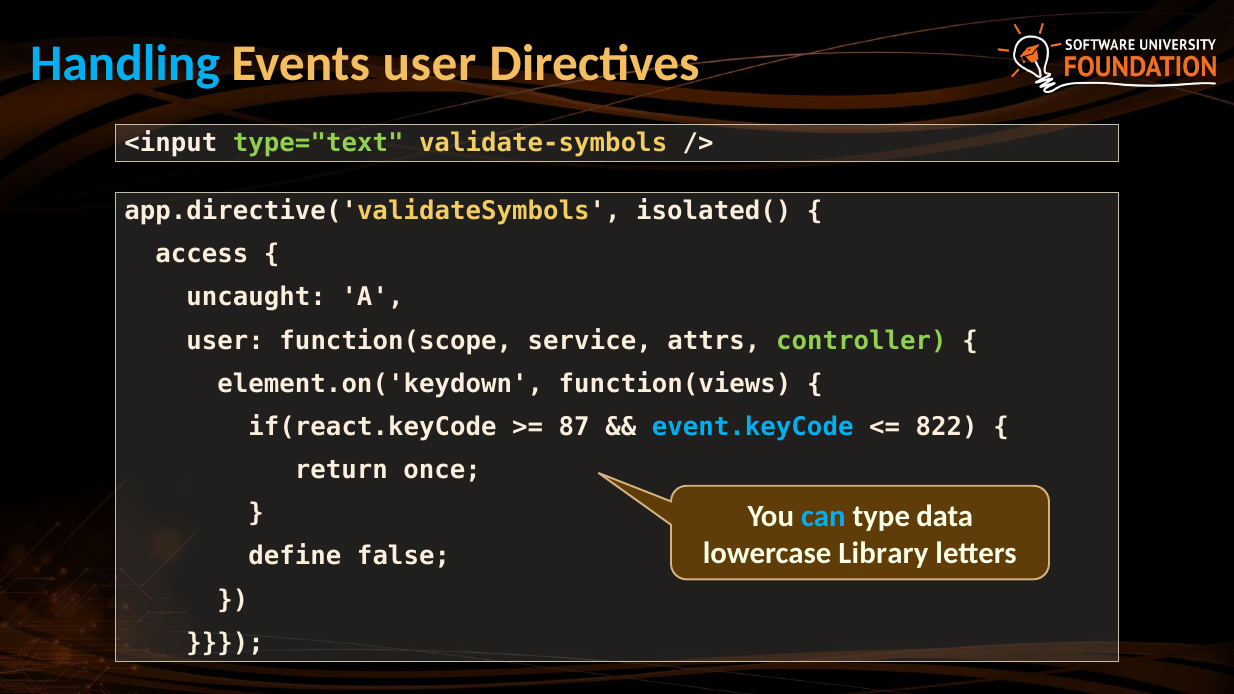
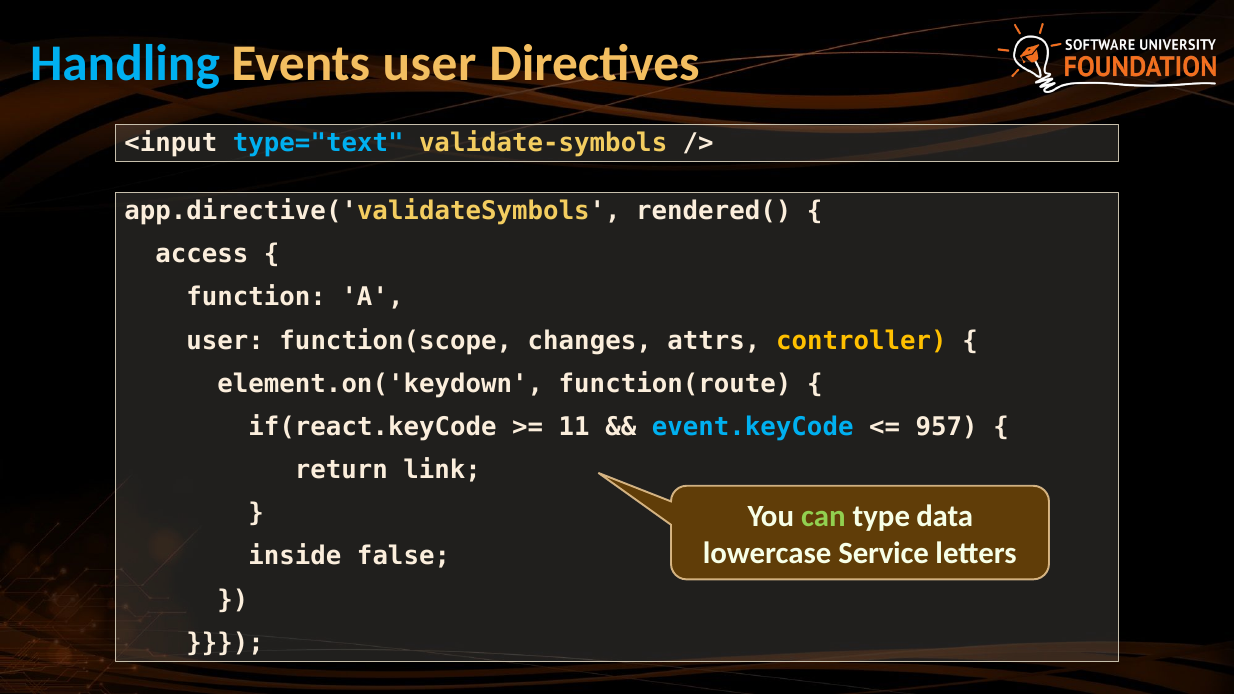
type="text colour: light green -> light blue (318, 143)
isolated(: isolated( -> rendered( (714, 211)
uncaught: uncaught -> function (256, 298)
service: service -> changes (590, 341)
controller colour: light green -> yellow (861, 341)
function(views: function(views -> function(route (675, 384)
87: 87 -> 11 (574, 427)
822: 822 -> 957 (947, 427)
once: once -> link (442, 470)
can colour: light blue -> light green (823, 516)
Library: Library -> Service (884, 553)
define: define -> inside (295, 557)
